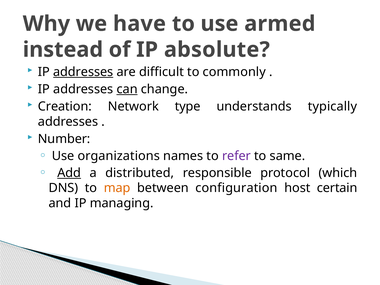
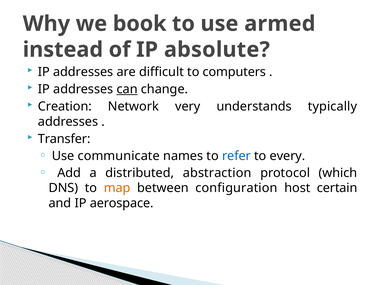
have: have -> book (140, 24)
addresses underline: present -> none (83, 72)
commonly: commonly -> computers (234, 72)
type: type -> very (188, 107)
Number: Number -> Transfer (64, 139)
organizations: organizations -> communicate (119, 156)
refer colour: purple -> blue (236, 156)
same: same -> every (287, 156)
Add underline: present -> none (69, 173)
responsible: responsible -> abstraction (217, 173)
managing: managing -> aerospace (122, 203)
